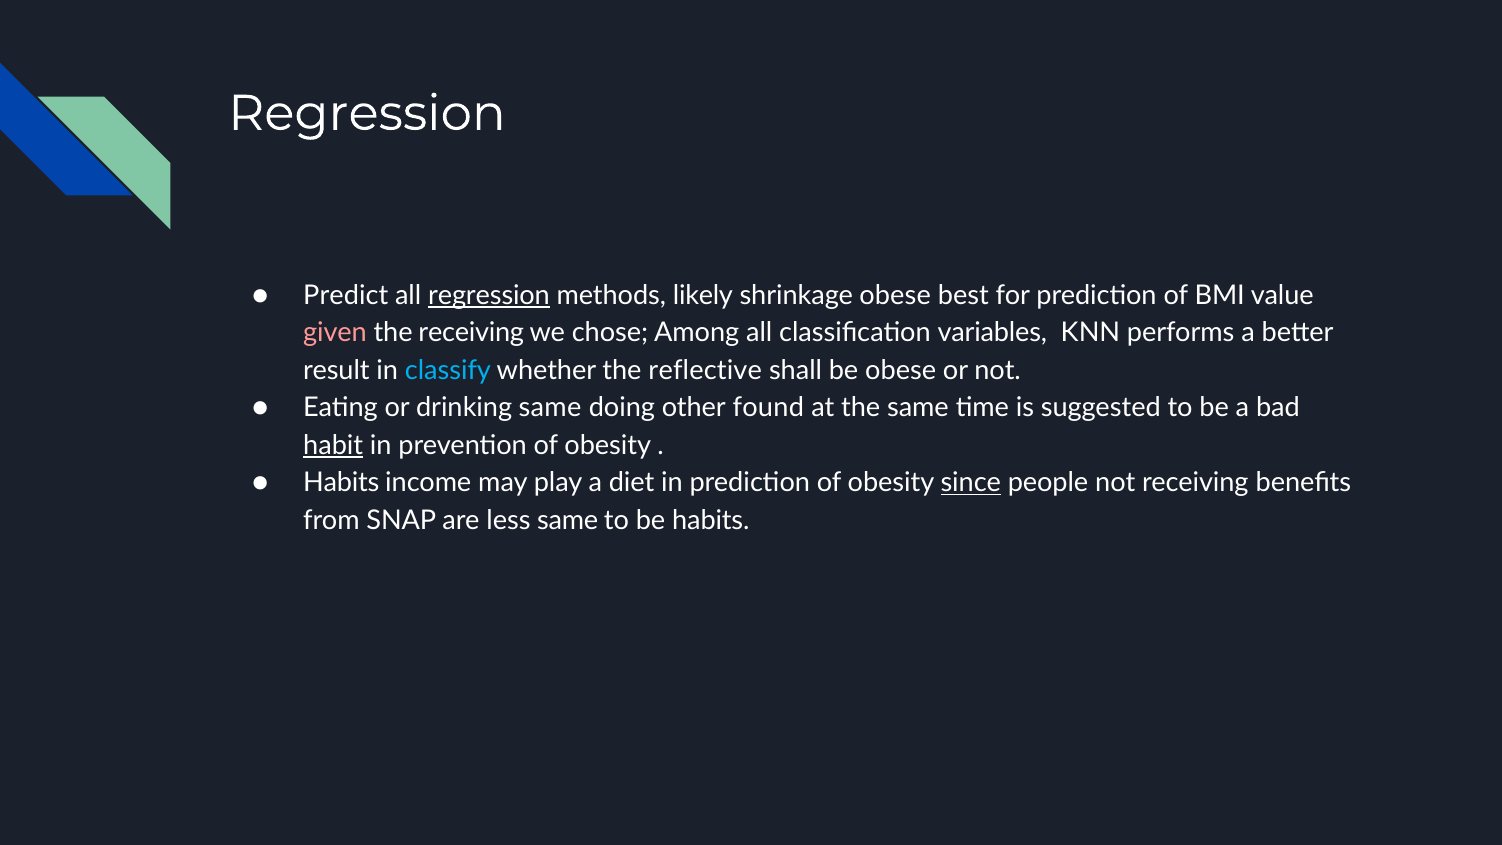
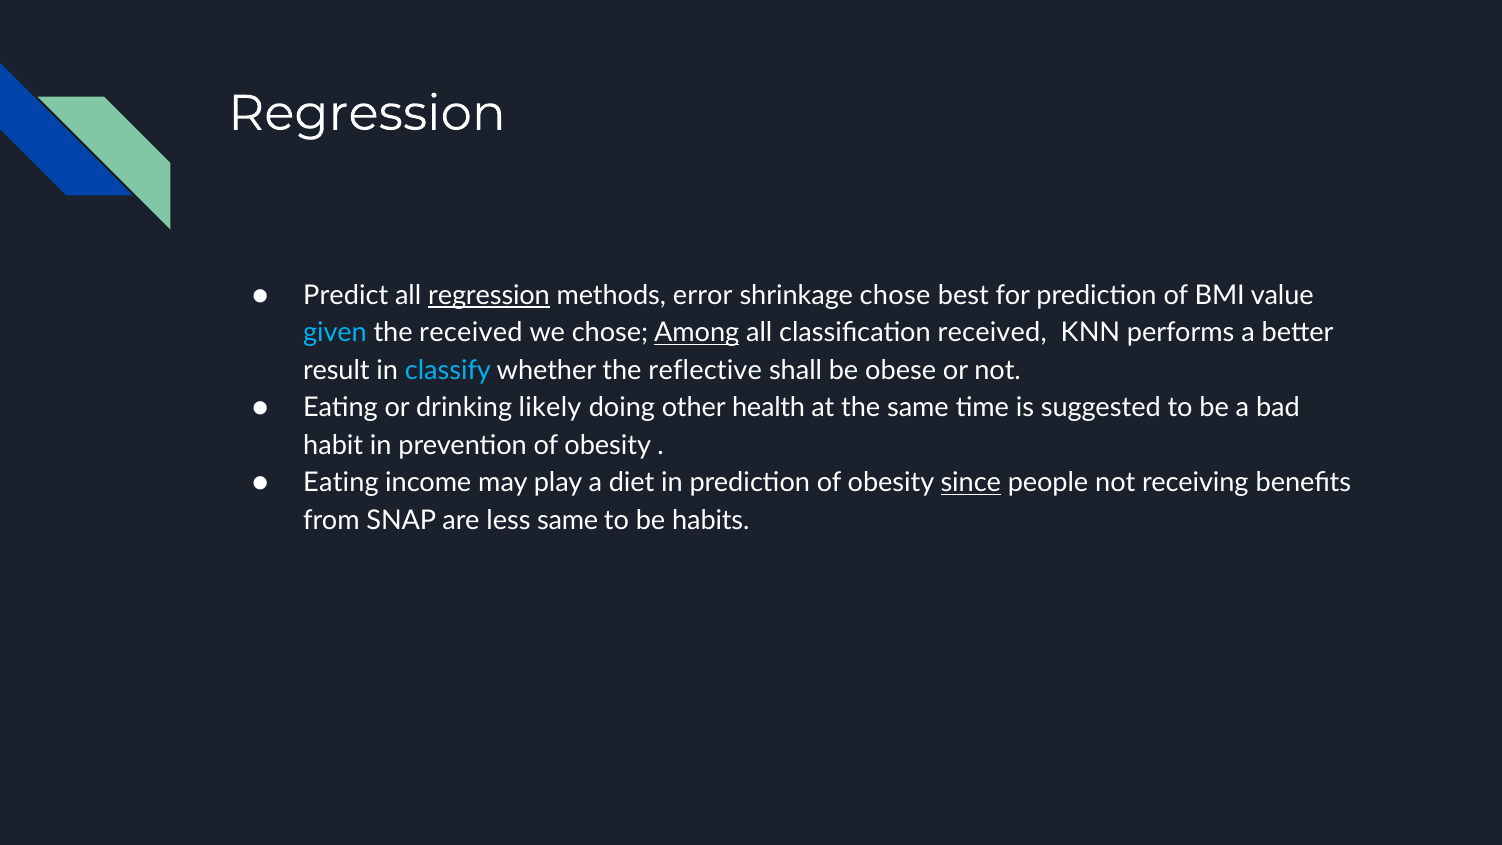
likely: likely -> error (703, 296)
shrinkage obese: obese -> chose (895, 296)
given colour: pink -> light blue (335, 333)
the receiving: receiving -> received (471, 333)
Among underline: none -> present (697, 333)
classification variables: variables -> received (992, 333)
drinking same: same -> likely (550, 408)
found: found -> health (769, 408)
habit underline: present -> none (333, 445)
Habits: Habits -> Eating (341, 483)
